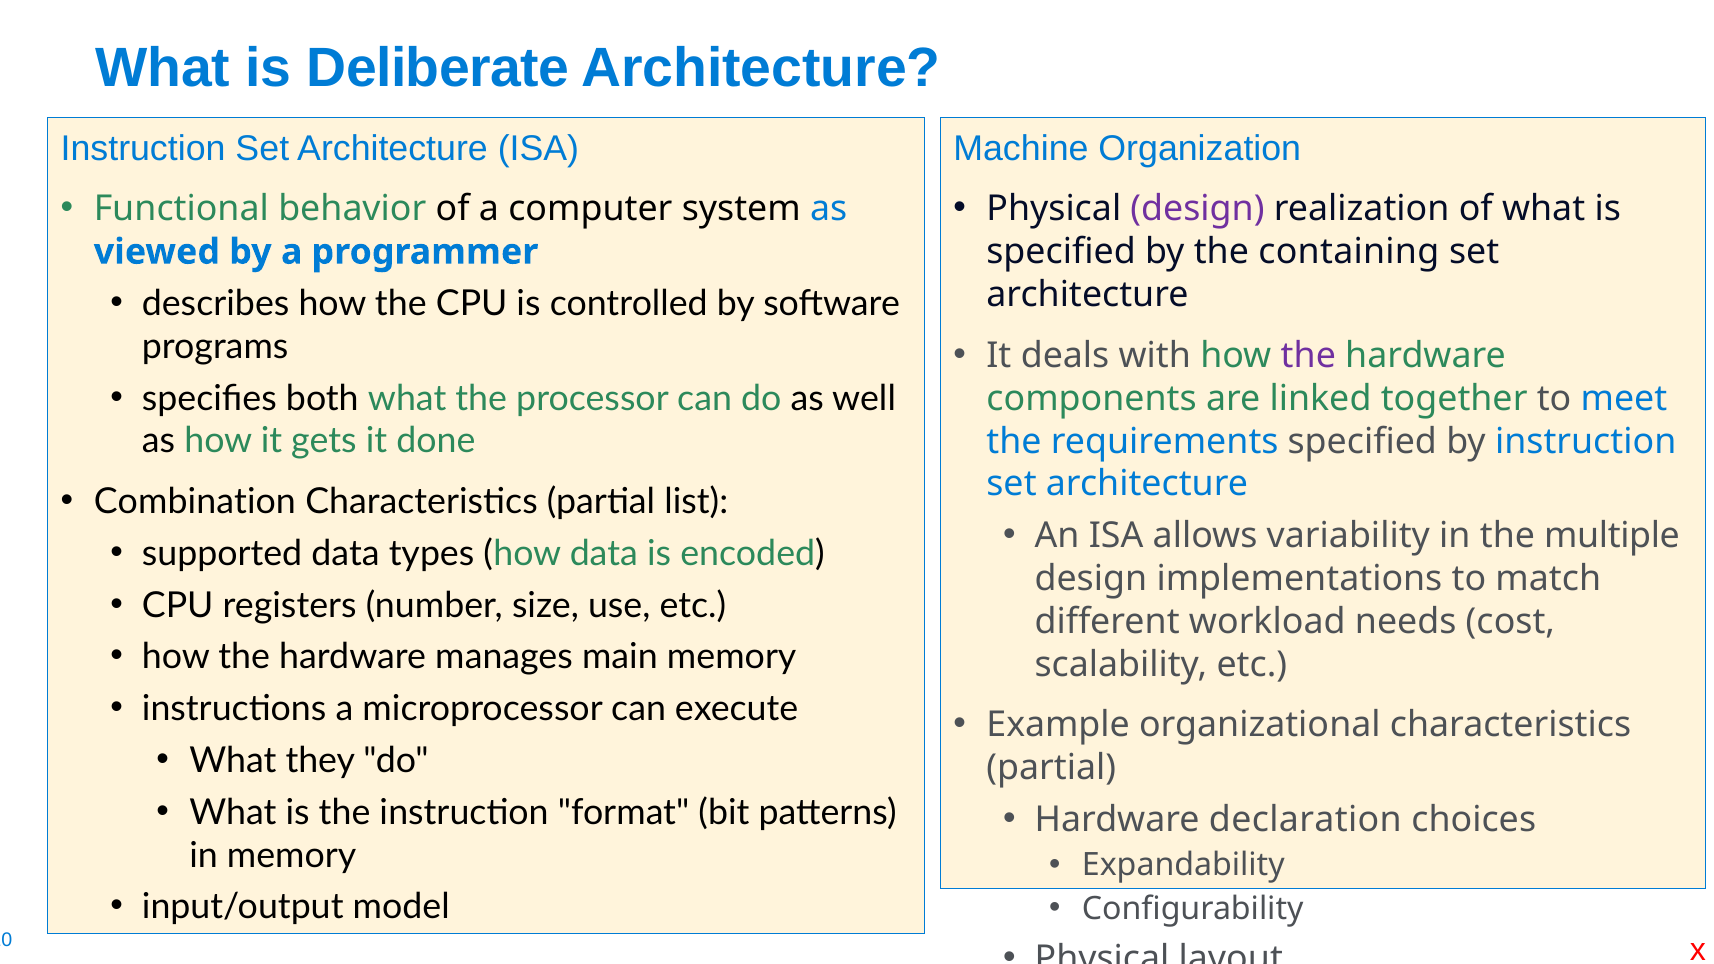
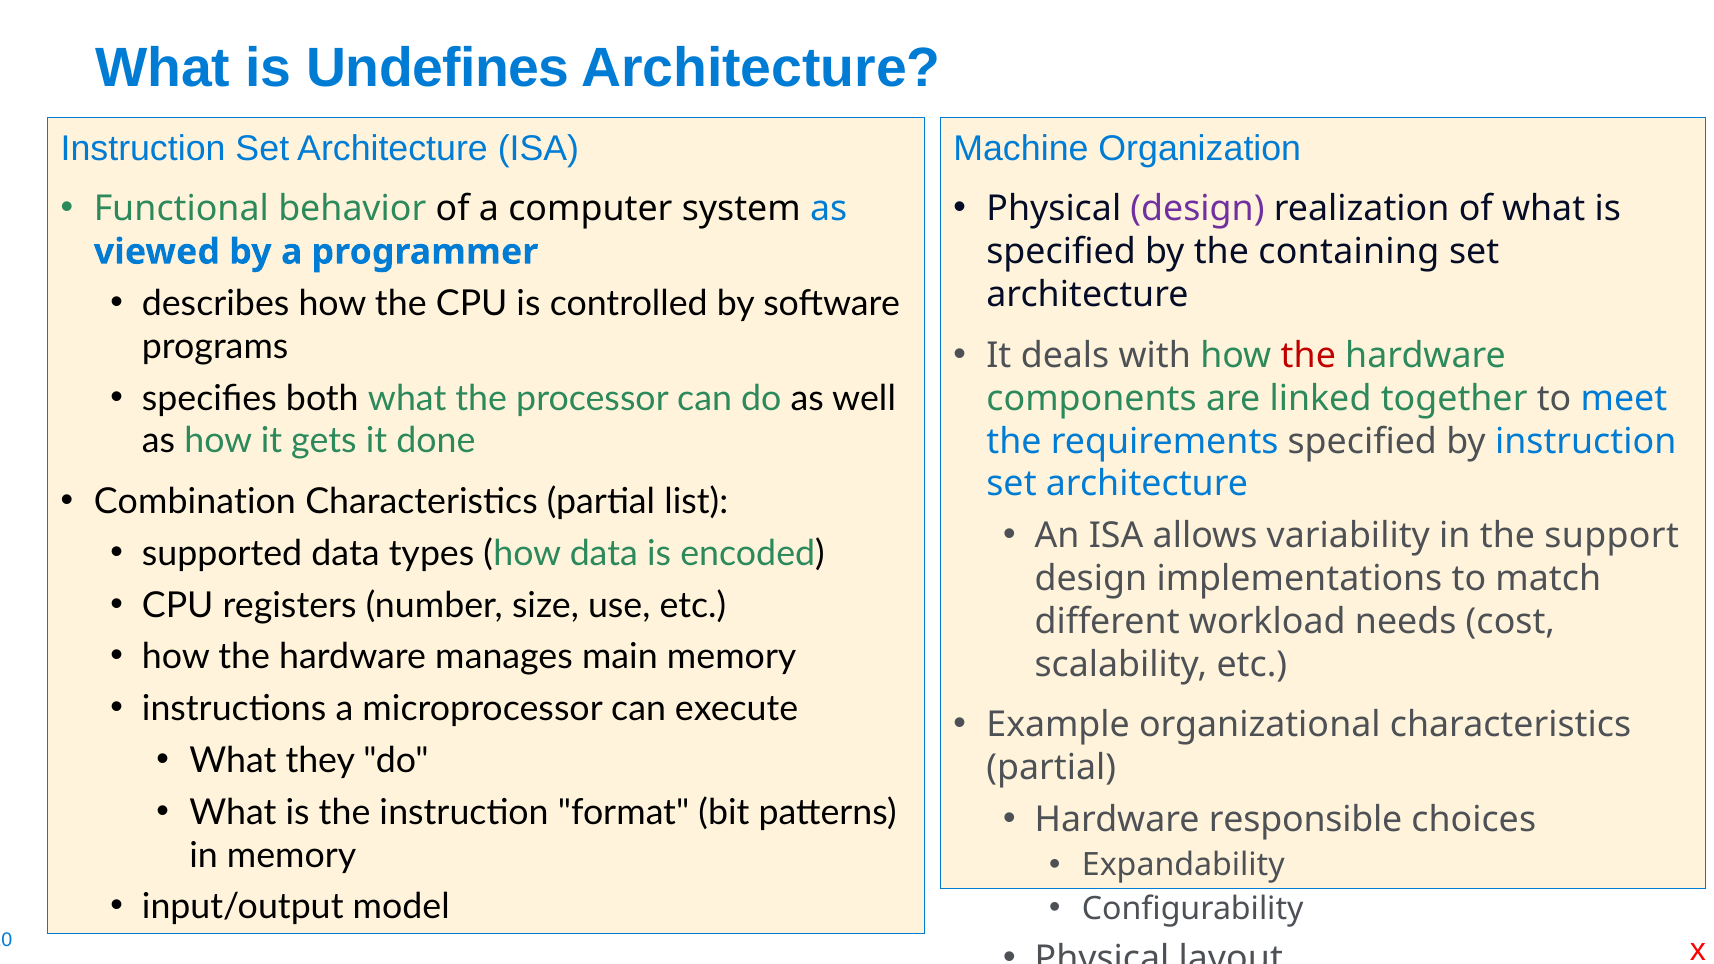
Deliberate: Deliberate -> Undefines (438, 68)
the colour: purple -> red (1308, 356)
multiple: multiple -> support (1612, 536)
declaration: declaration -> responsible (1306, 820)
